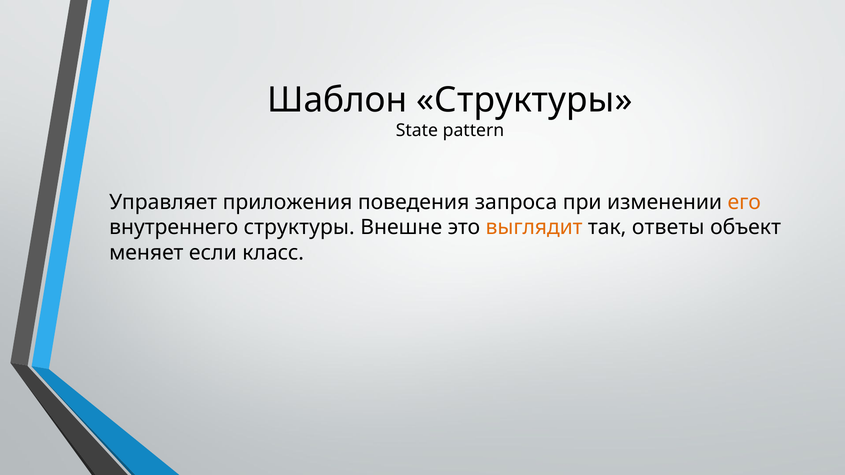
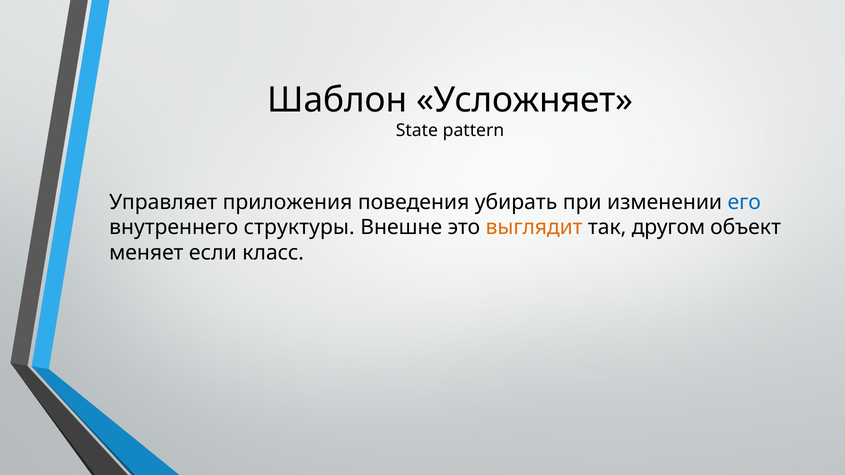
Шаблон Структуры: Структуры -> Усложняет (525, 100)
запроса: запроса -> убирать (516, 202)
его colour: orange -> blue (744, 202)
ответы: ответы -> другом (668, 228)
